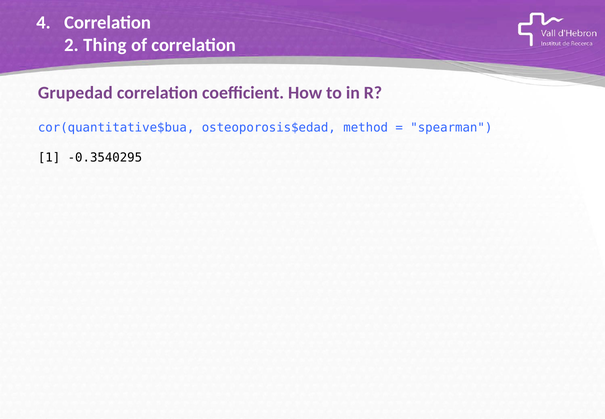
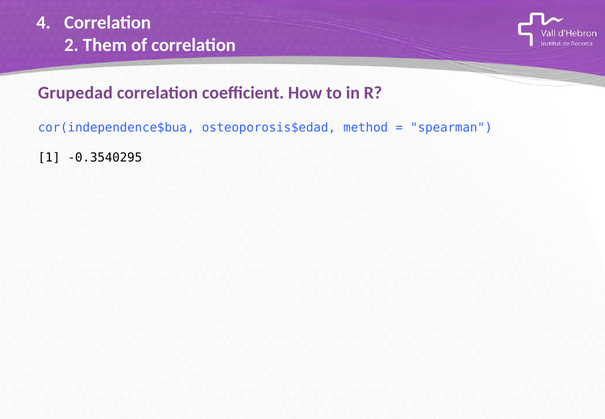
Thing: Thing -> Them (105, 45)
cor(quantitative$bua: cor(quantitative$bua -> cor(independence$bua (116, 128)
